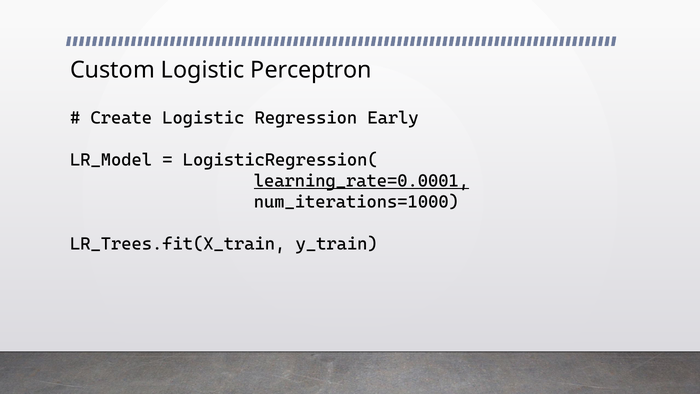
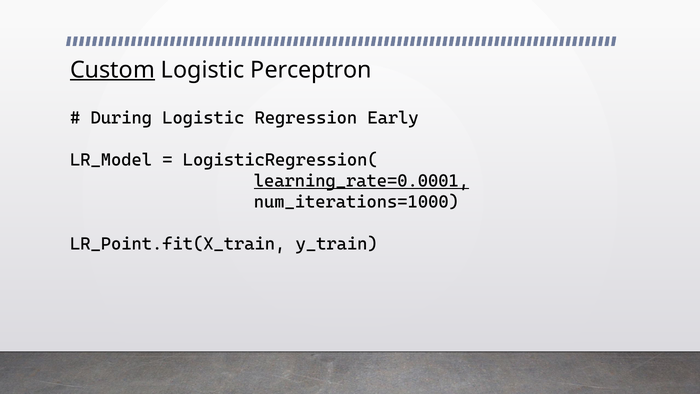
Custom underline: none -> present (112, 70)
Create: Create -> During (121, 118)
LR_Trees.fit(X_train: LR_Trees.fit(X_train -> LR_Point.fit(X_train (178, 244)
